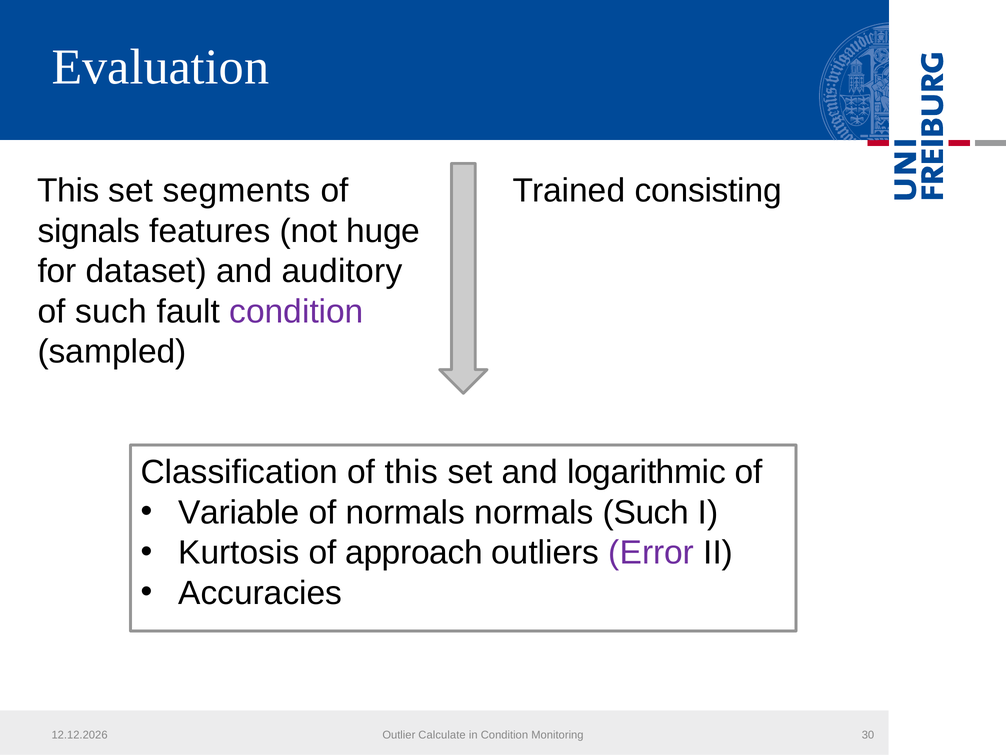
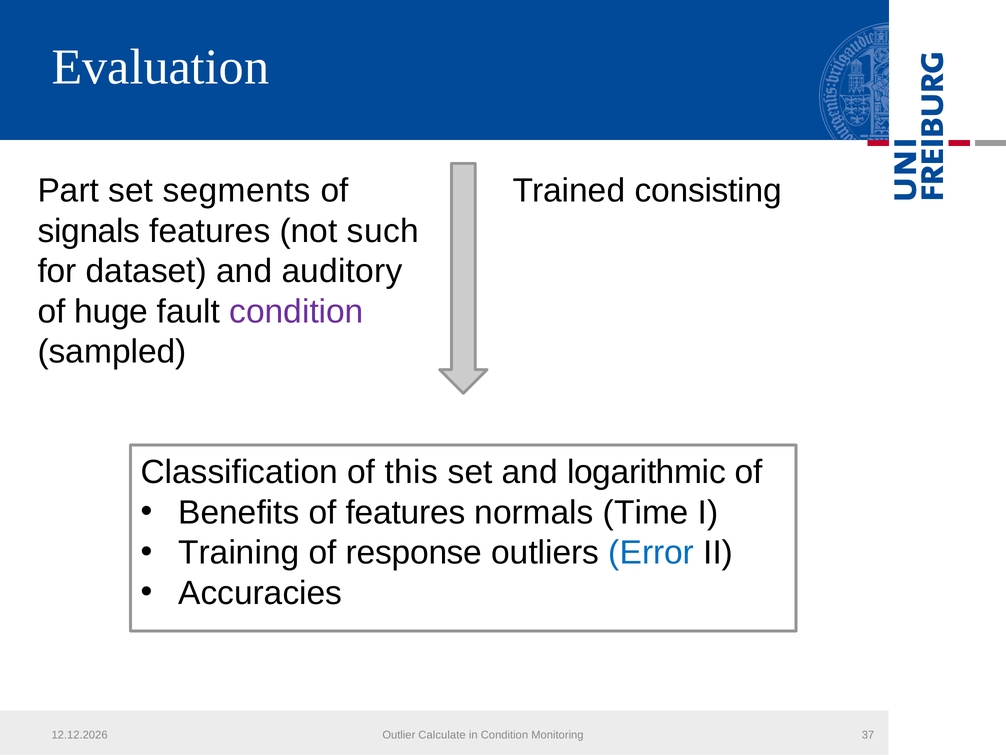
This: This -> Part (68, 191)
huge: huge -> such (383, 231)
of such: such -> huge (111, 311)
Variable: Variable -> Benefits (239, 512)
of normals: normals -> features (406, 512)
normals Such: Such -> Time (646, 512)
Kurtosis: Kurtosis -> Training (239, 553)
approach: approach -> response (414, 553)
Error colour: purple -> blue (651, 553)
30: 30 -> 37 (868, 734)
